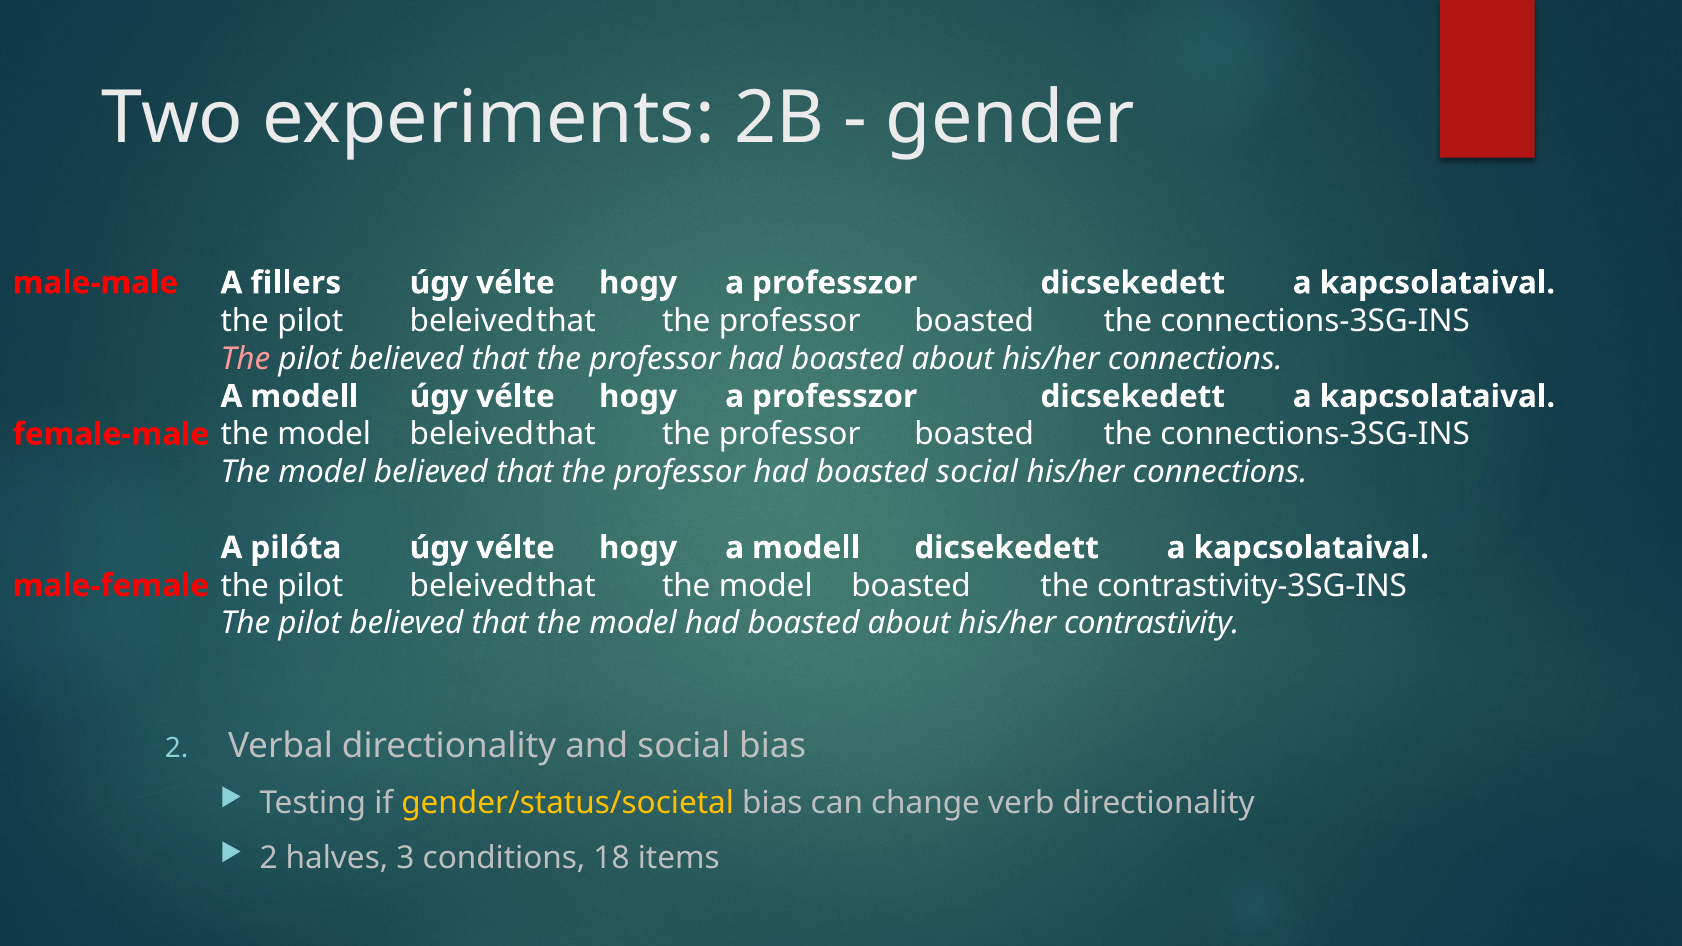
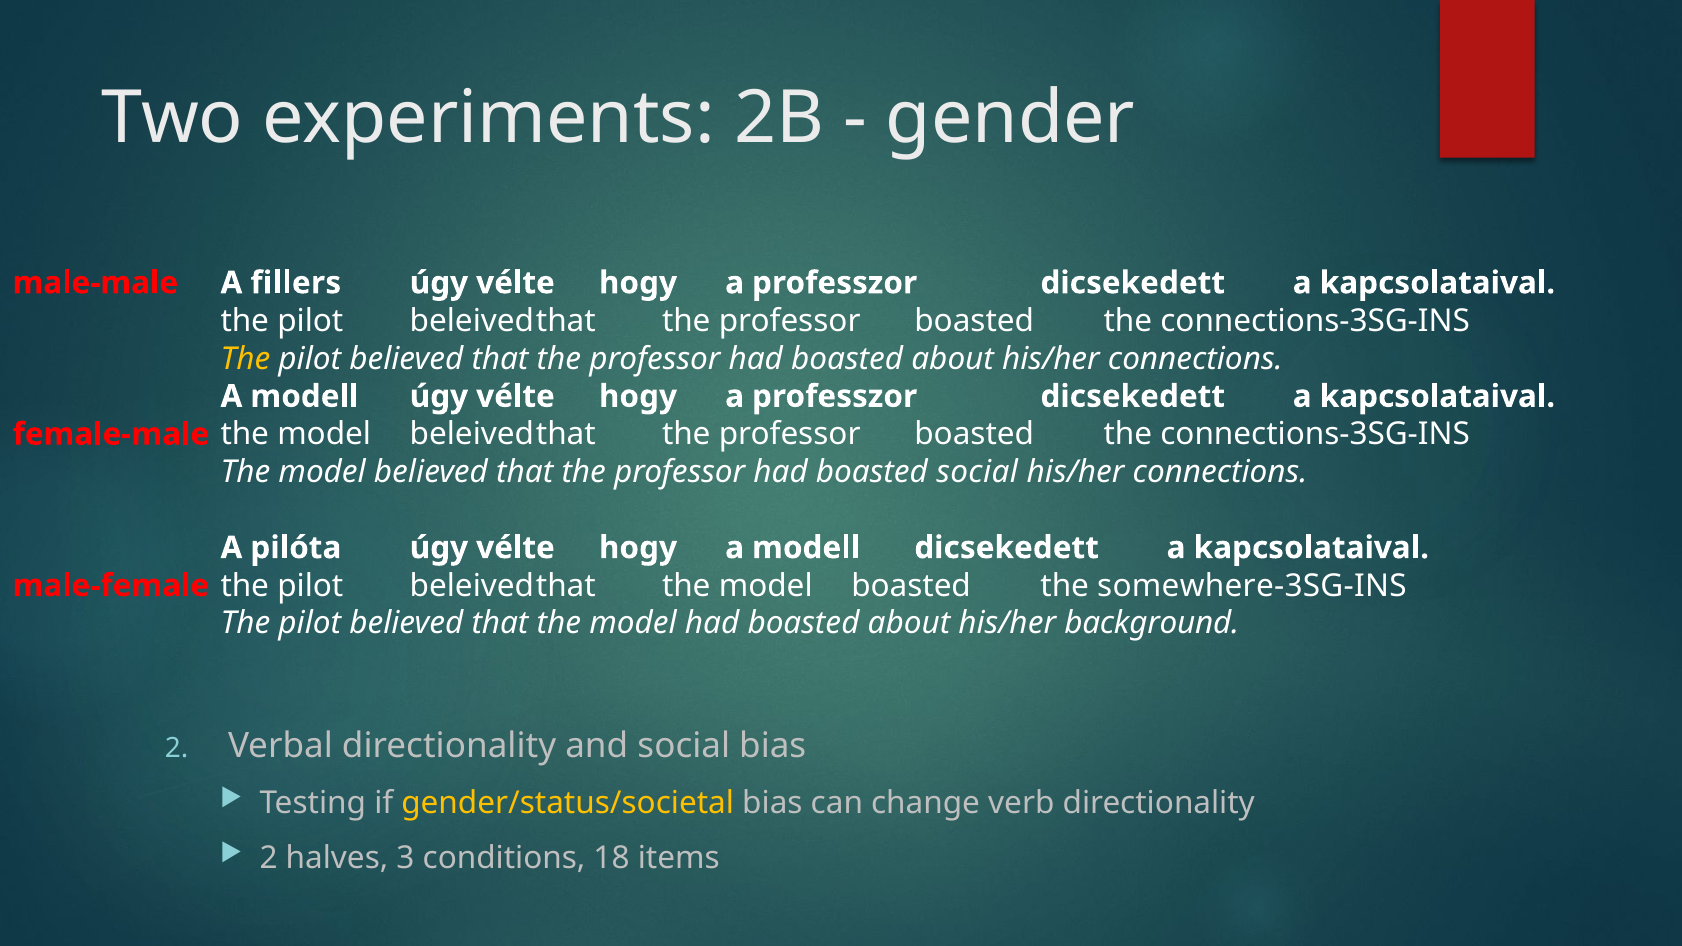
The colour: pink -> yellow (245, 359)
contrastivity-3SG-INS: contrastivity-3SG-INS -> somewhere-3SG-INS (1252, 586)
contrastivity: contrastivity -> background (1152, 624)
